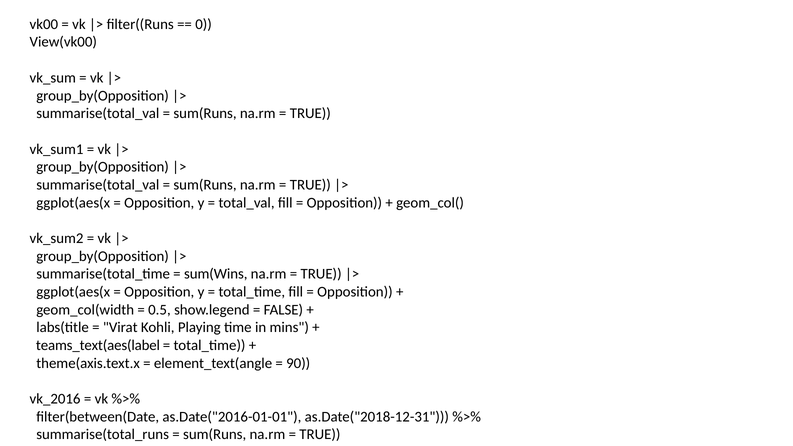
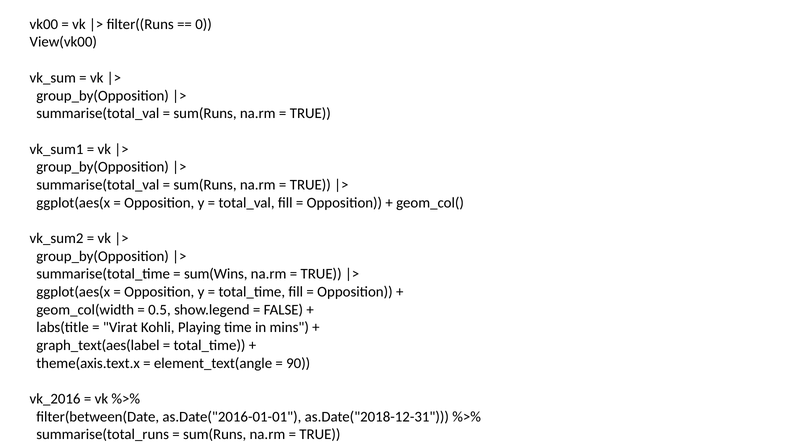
teams_text(aes(label: teams_text(aes(label -> graph_text(aes(label (98, 345)
